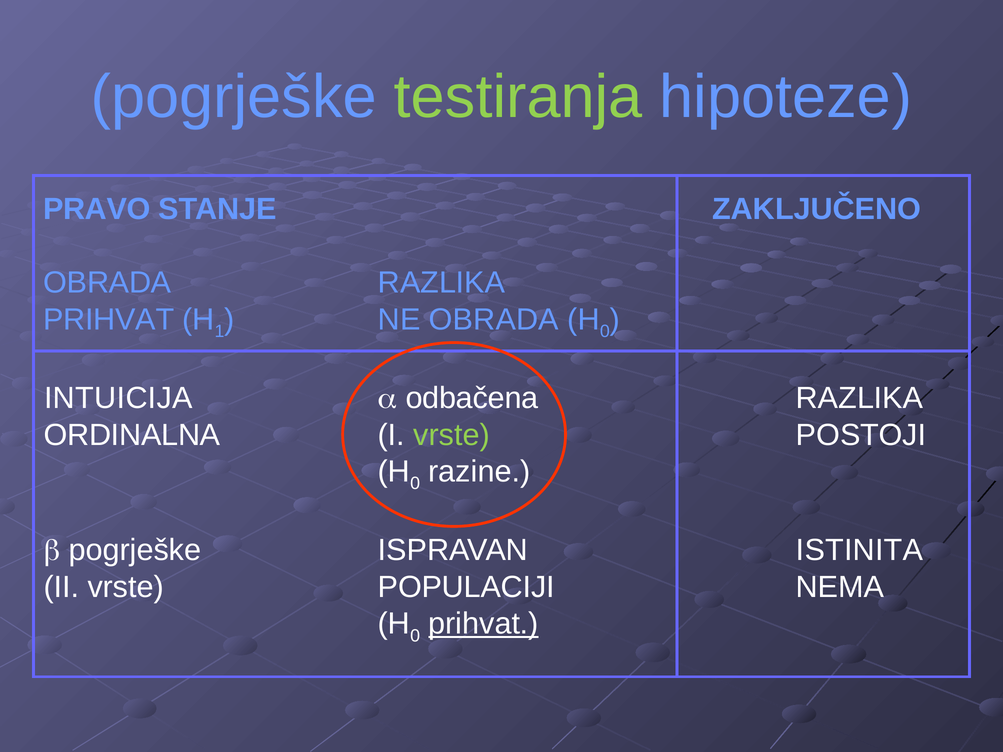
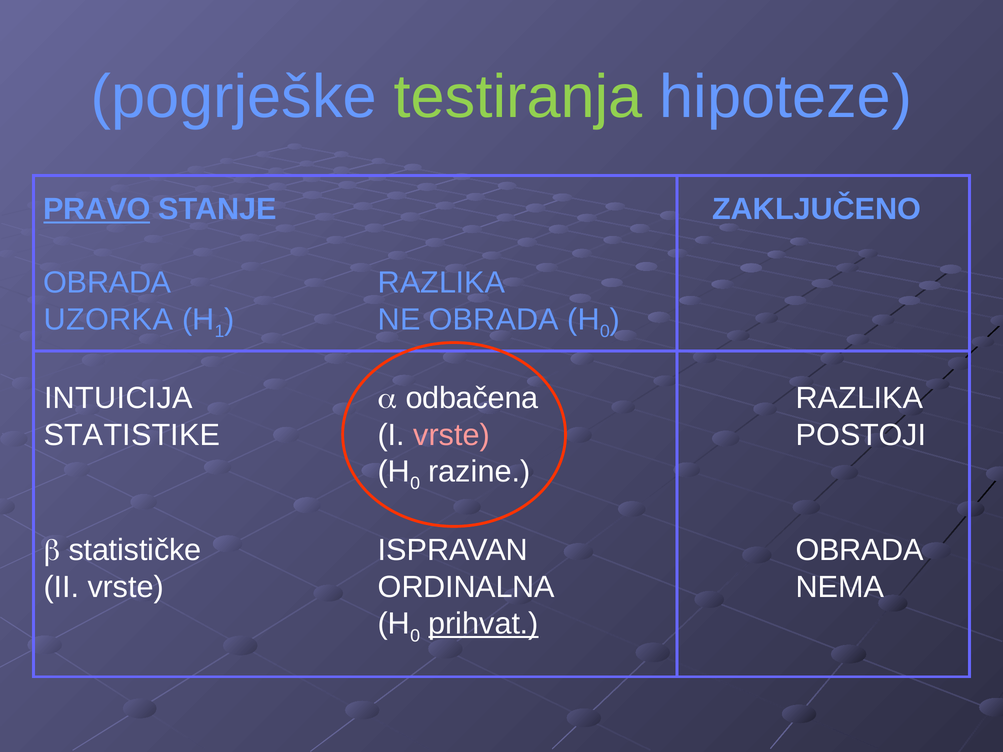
PRAVO underline: none -> present (97, 209)
PRIHVAT: PRIHVAT -> UZORKA (108, 320)
ORDINALNA: ORDINALNA -> STATISTIKE (132, 435)
vrste colour: light green -> pink (452, 435)
b pogrješke: pogrješke -> statističke (135, 550)
ISPRAVAN ISTINITA: ISTINITA -> OBRADA (860, 550)
POPULACIJI: POPULACIJI -> ORDINALNA (466, 587)
